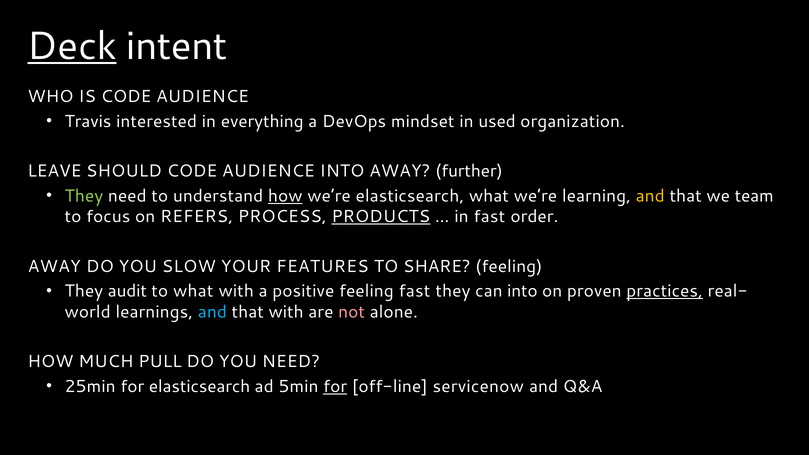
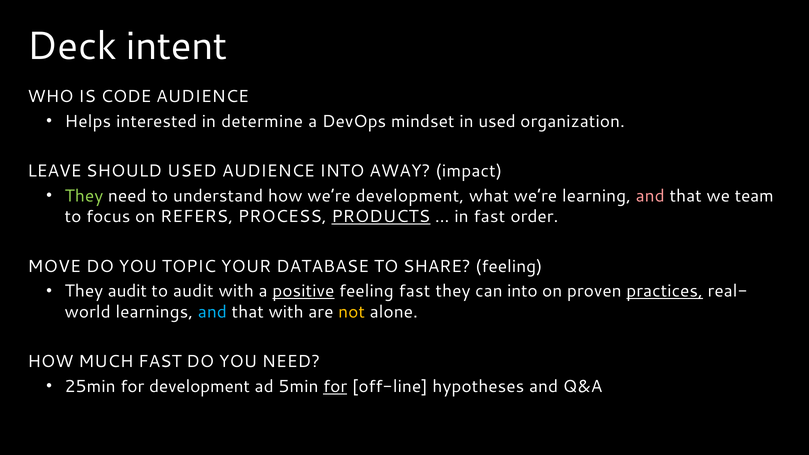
Deck underline: present -> none (72, 46)
Travis: Travis -> Helps (88, 121)
everything: everything -> determine (262, 121)
SHOULD CODE: CODE -> USED (192, 171)
further: further -> impact (469, 171)
how underline: present -> none (285, 196)
we’re elasticsearch: elasticsearch -> development (410, 196)
and colour: yellow -> pink (650, 196)
AWAY: AWAY -> MOVE (54, 266)
SLOW: SLOW -> TOPIC (189, 266)
FEATURES: FEATURES -> DATABASE (323, 266)
to what: what -> audit (193, 291)
positive underline: none -> present (303, 291)
not colour: pink -> yellow (352, 312)
MUCH PULL: PULL -> FAST (160, 362)
for elasticsearch: elasticsearch -> development (200, 387)
servicenow: servicenow -> hypotheses (478, 387)
